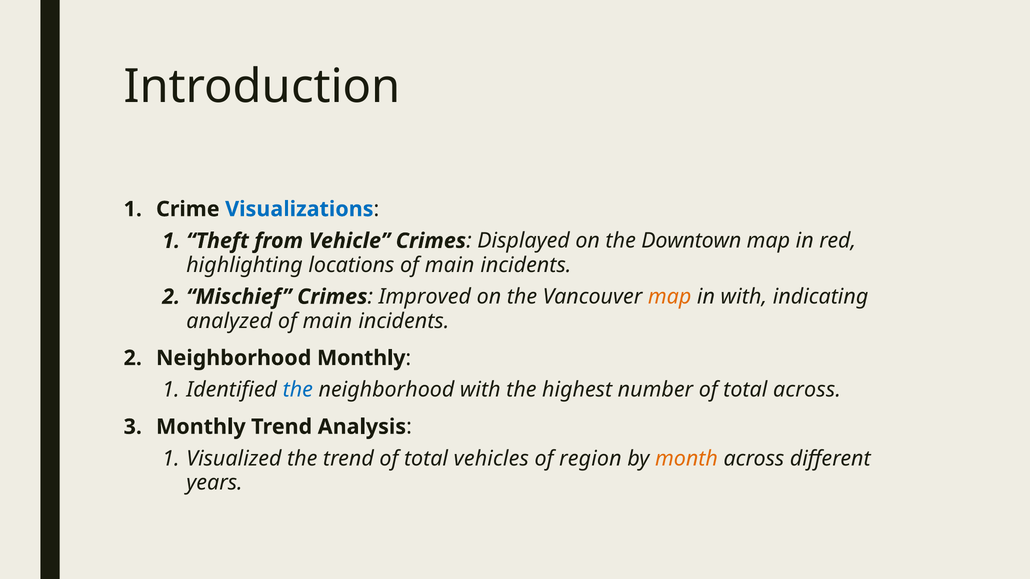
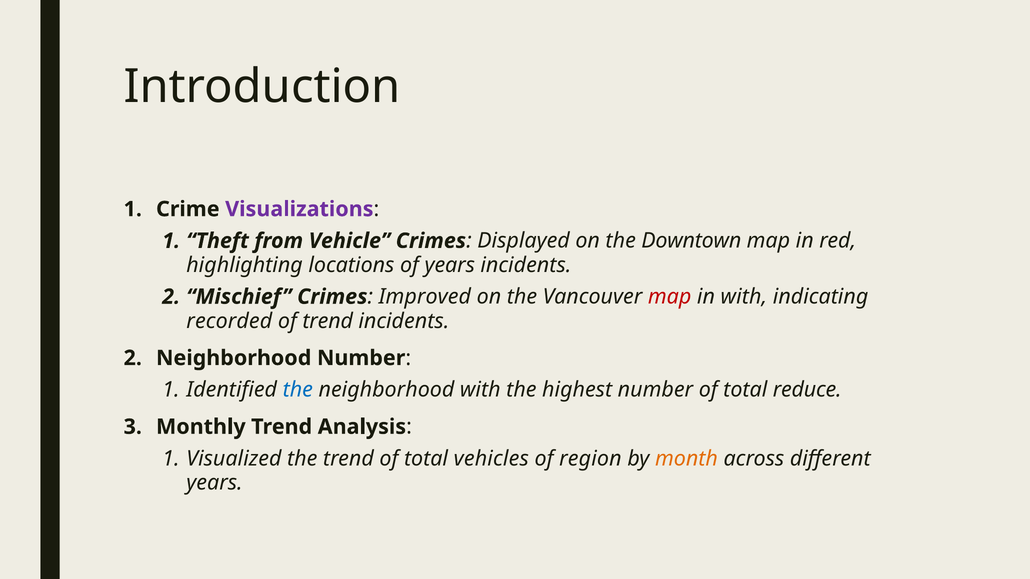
Visualizations colour: blue -> purple (299, 209)
locations of main: main -> years (450, 265)
map colour: orange -> red (670, 297)
analyzed: analyzed -> recorded (229, 321)
main: main -> trend (328, 321)
Neighborhood Monthly: Monthly -> Number (361, 358)
total across: across -> reduce (807, 390)
